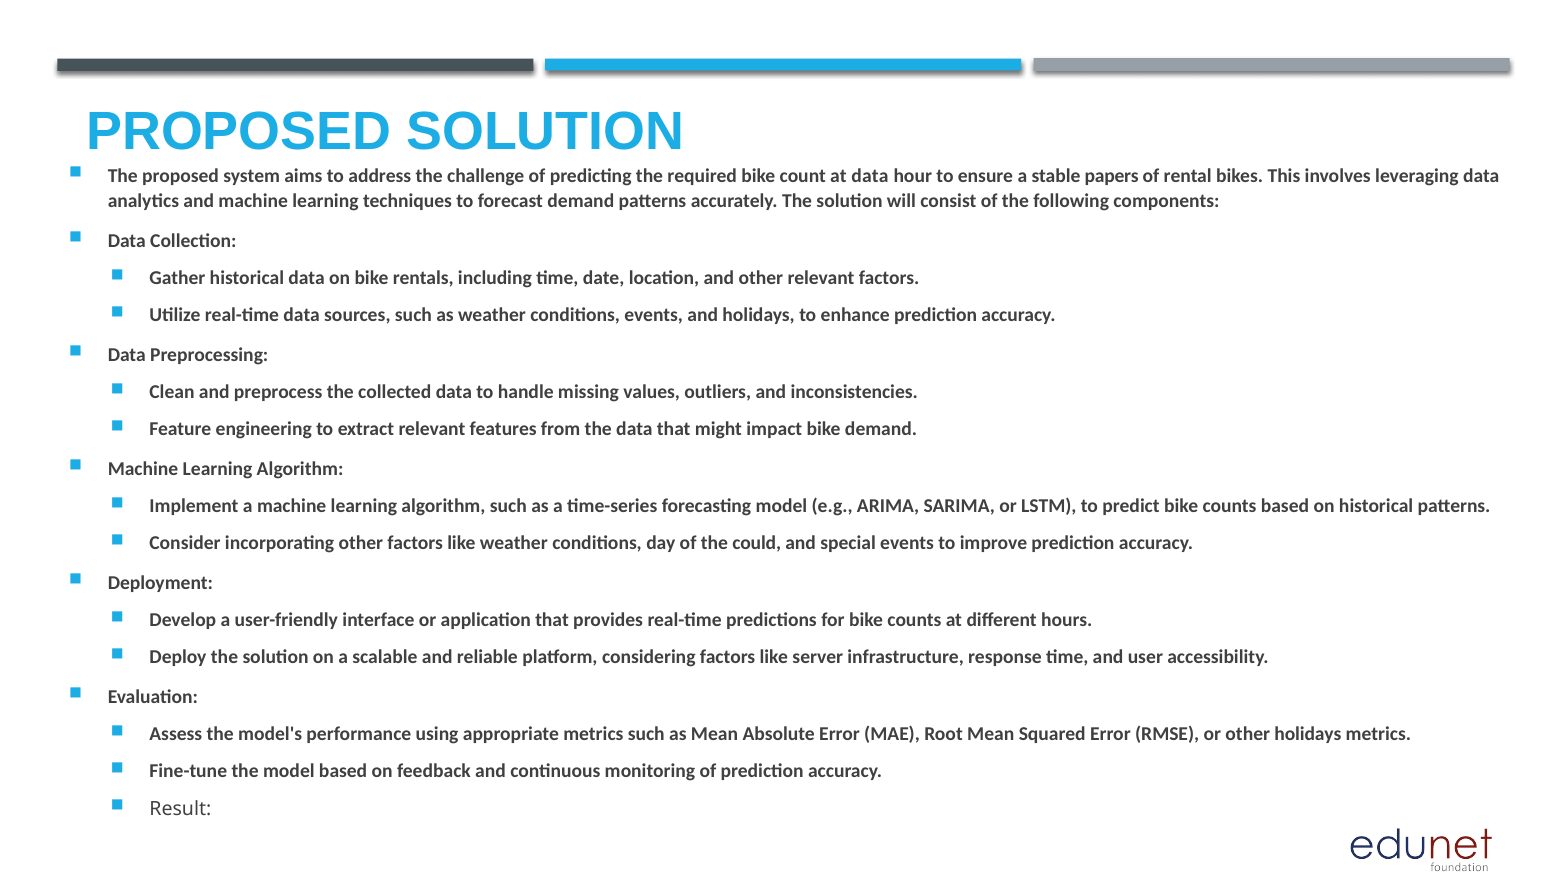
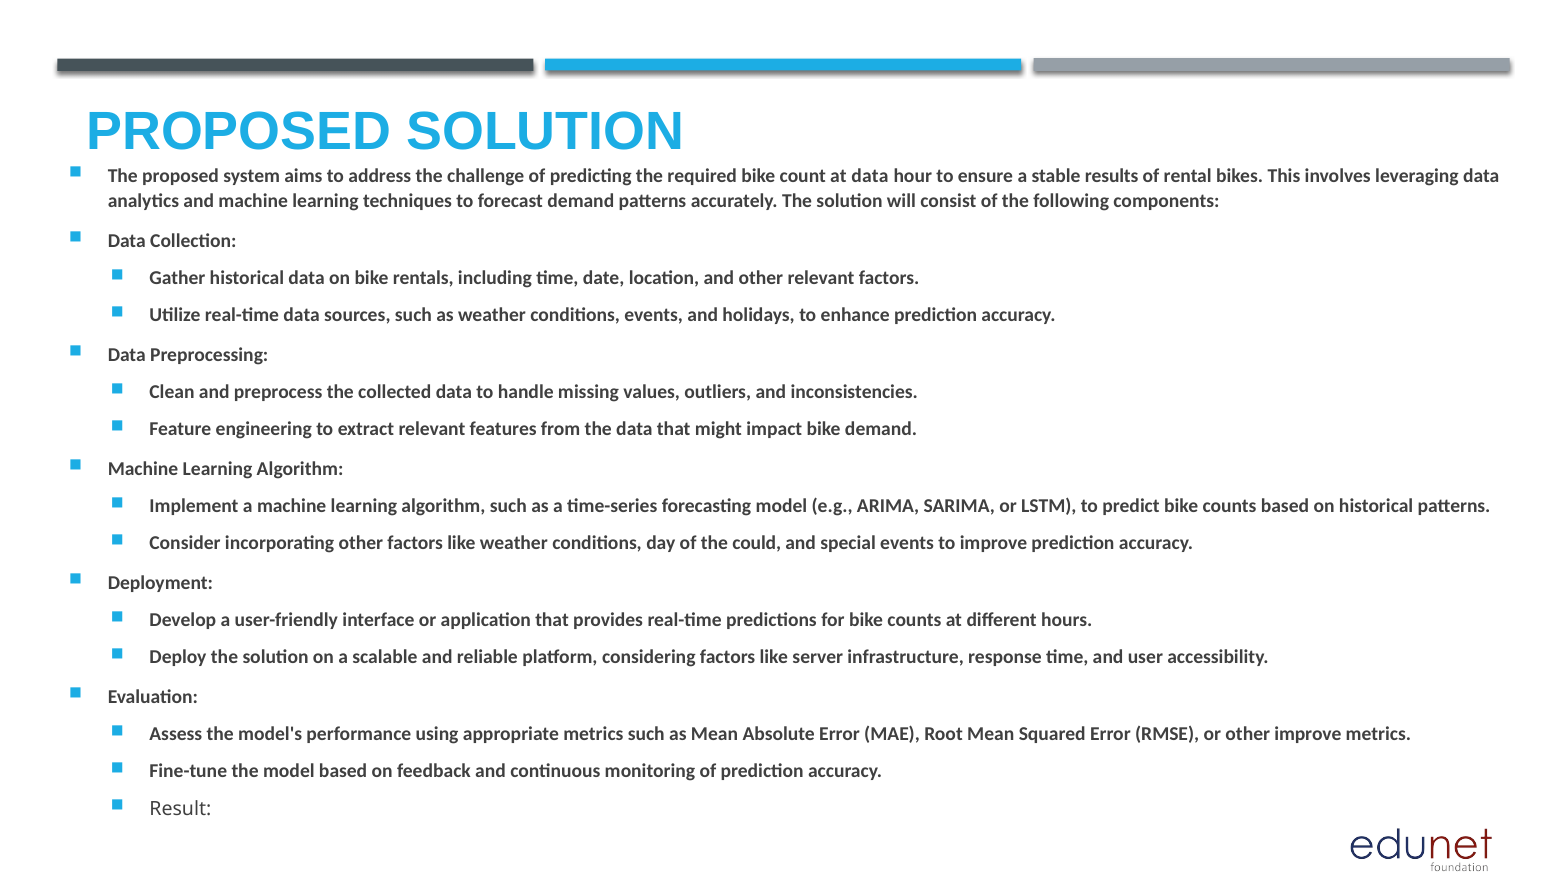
papers: papers -> results (1112, 176)
other holidays: holidays -> improve (1308, 735)
